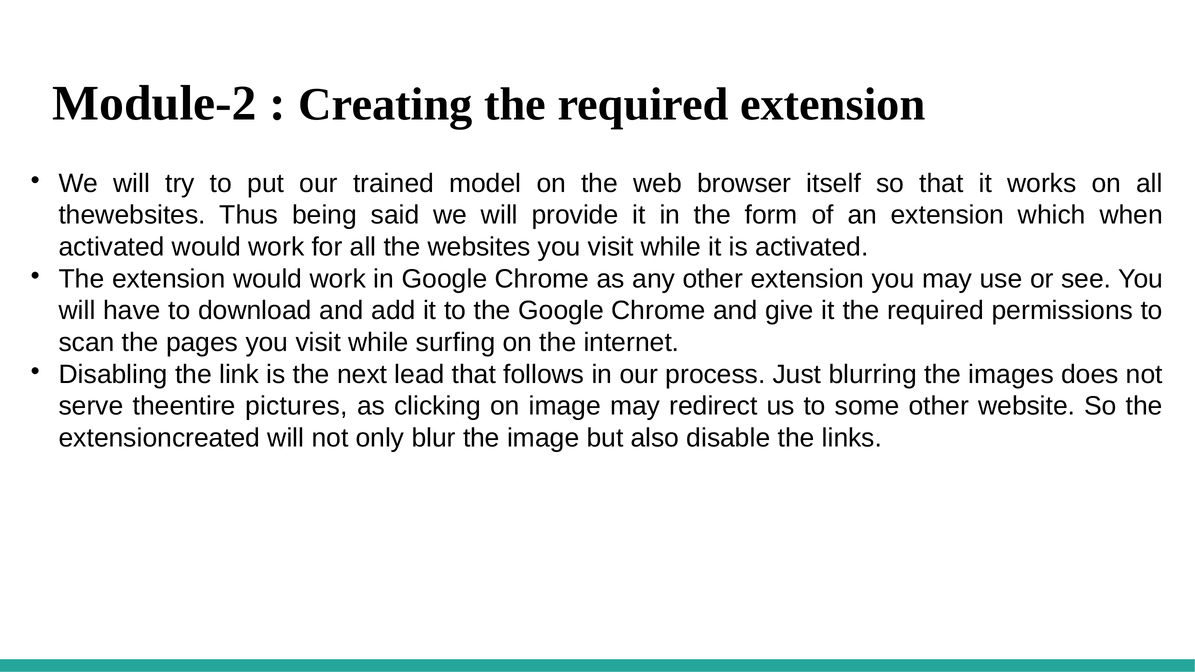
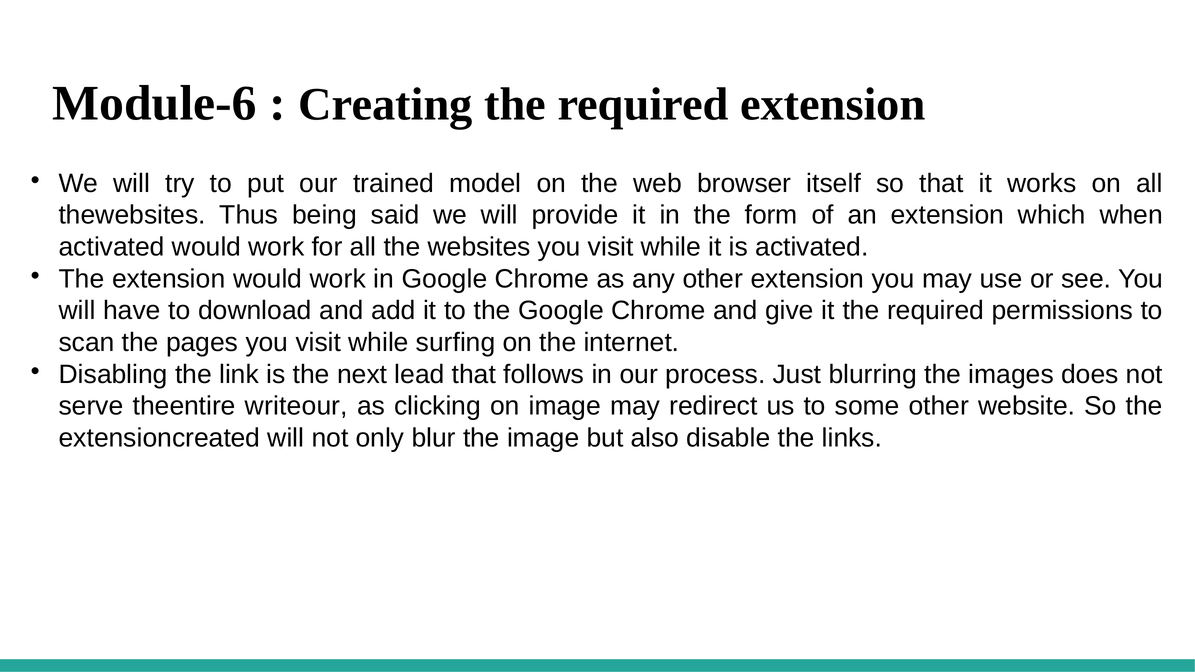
Module-2: Module-2 -> Module-6 (155, 103)
pictures: pictures -> writeour (296, 406)
